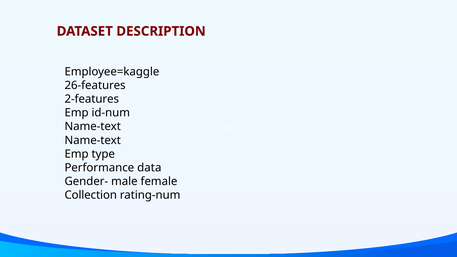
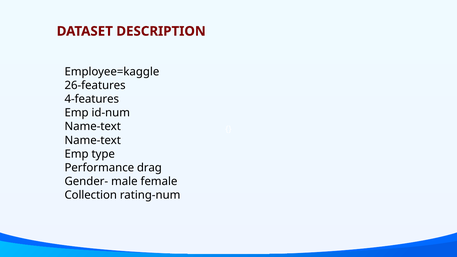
2-features: 2-features -> 4-features (92, 99)
data: data -> drag (149, 168)
